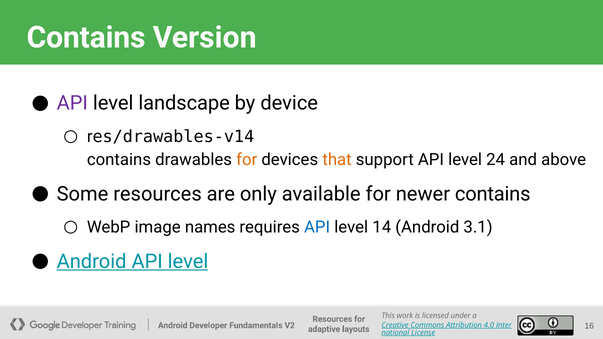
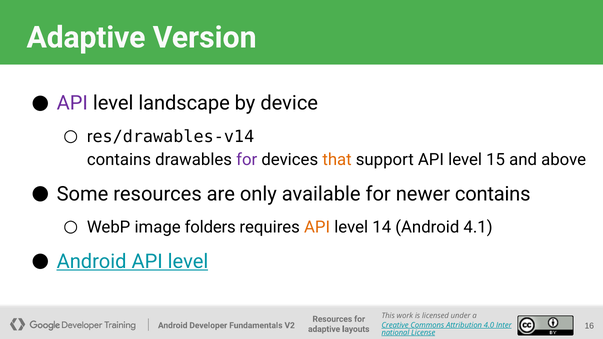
Contains: Contains -> Adaptive (86, 38)
for colour: orange -> purple (247, 160)
24: 24 -> 15 (496, 160)
names: names -> folders (210, 227)
API colour: blue -> orange (317, 227)
3.1: 3.1 -> 4.1 (478, 227)
